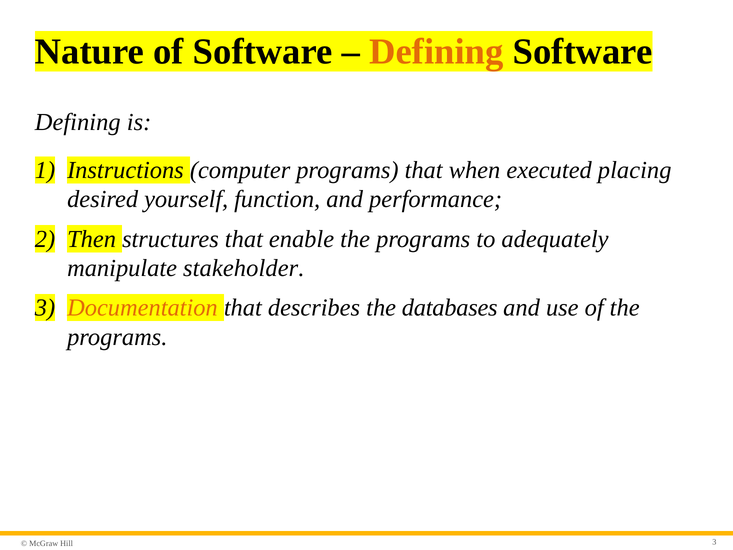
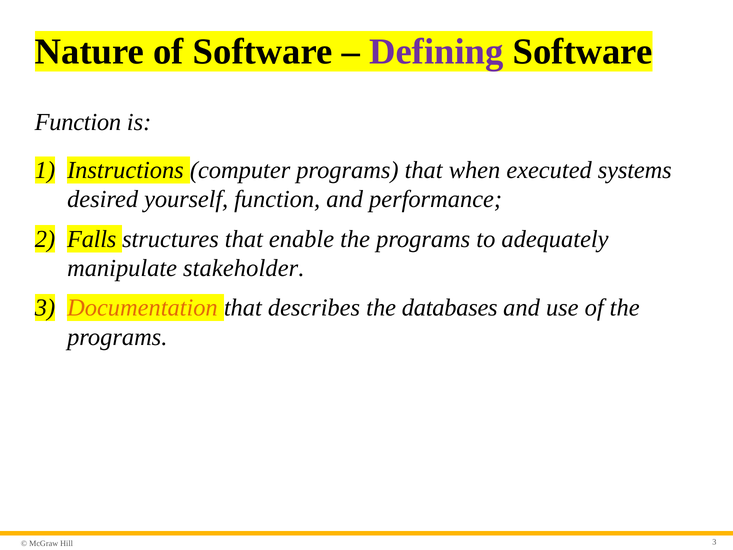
Defining colour: orange -> purple (436, 51)
Defining: Defining -> Function (78, 122)
placing: placing -> systems (635, 170)
Then: Then -> Falls (92, 239)
